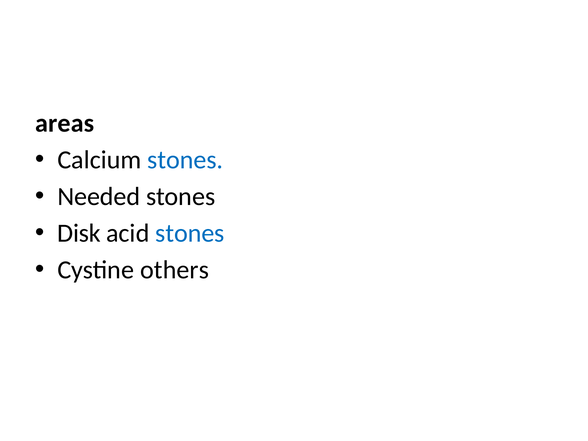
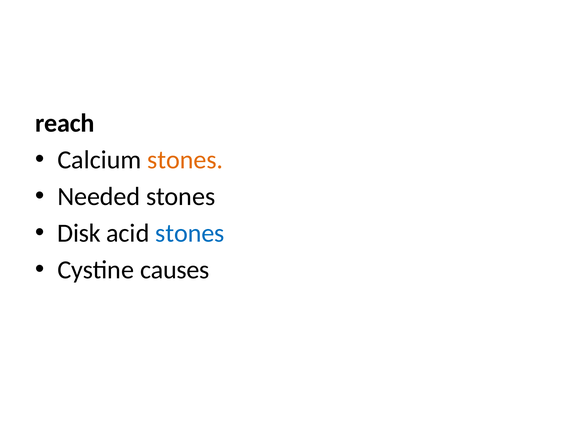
areas: areas -> reach (65, 123)
stones colour: blue -> orange (185, 160)
others: others -> causes (175, 270)
